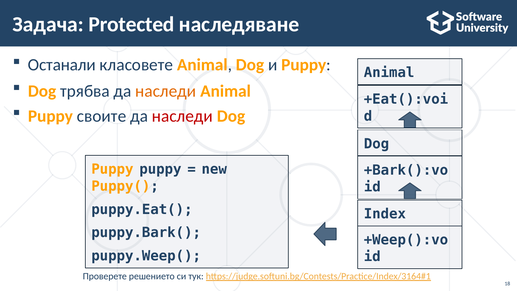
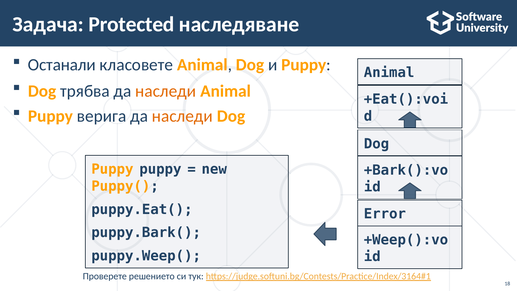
своите: своите -> верига (102, 116)
наследи colour: red -> orange (182, 116)
Index: Index -> Error (385, 214)
